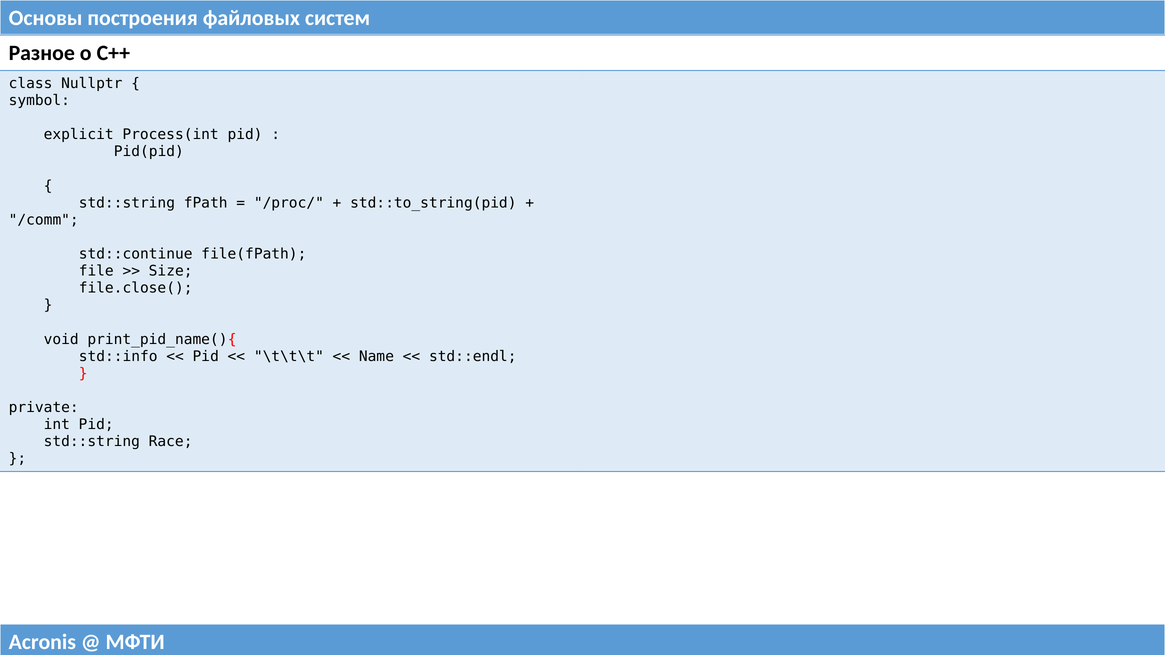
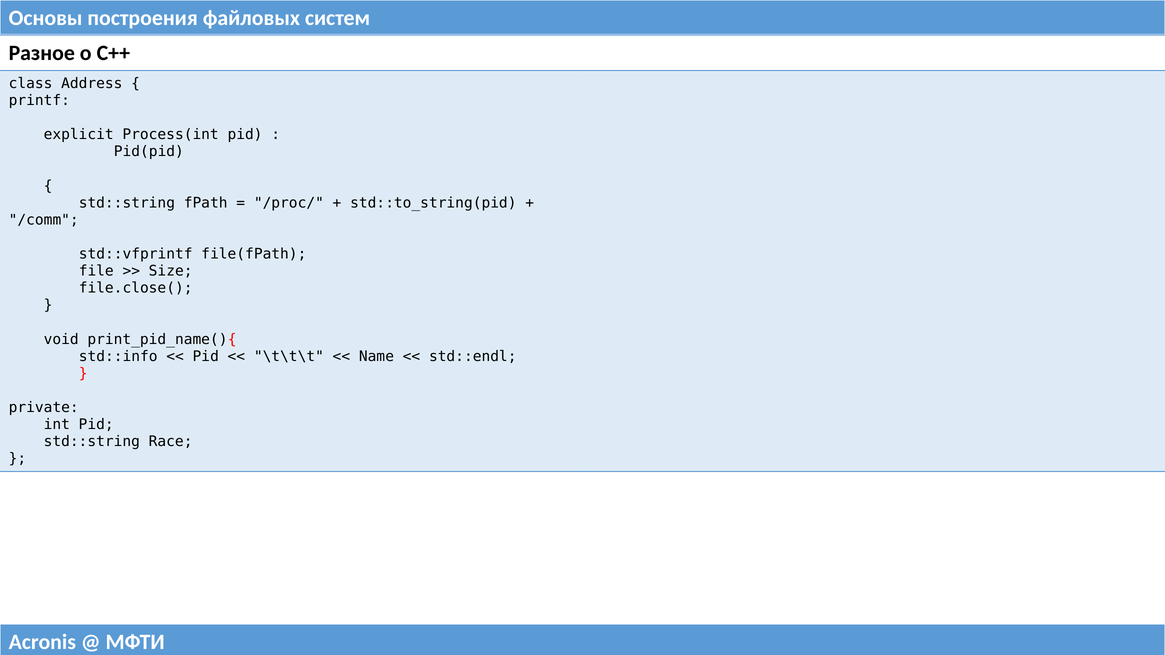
Nullptr: Nullptr -> Address (92, 84)
symbol: symbol -> printf (39, 101)
std::continue: std::continue -> std::vfprintf (136, 254)
